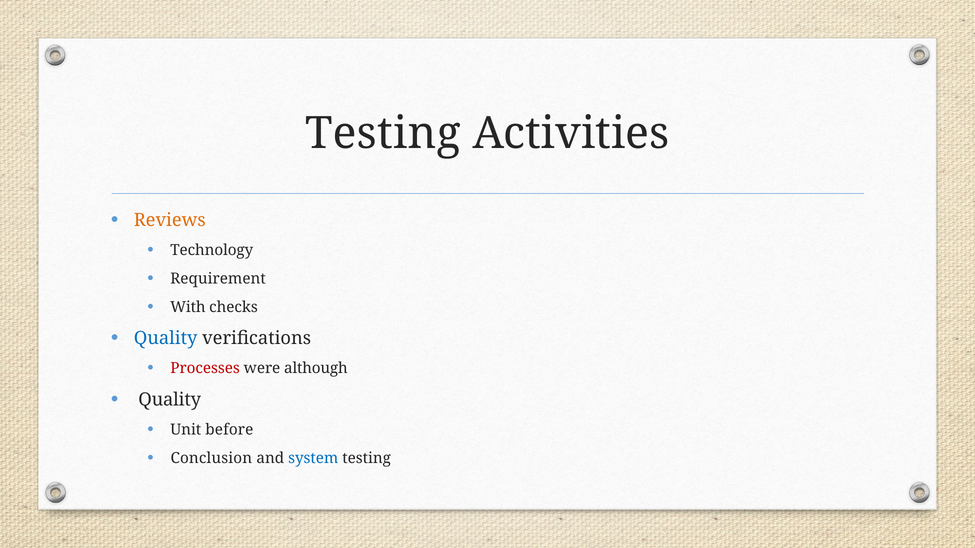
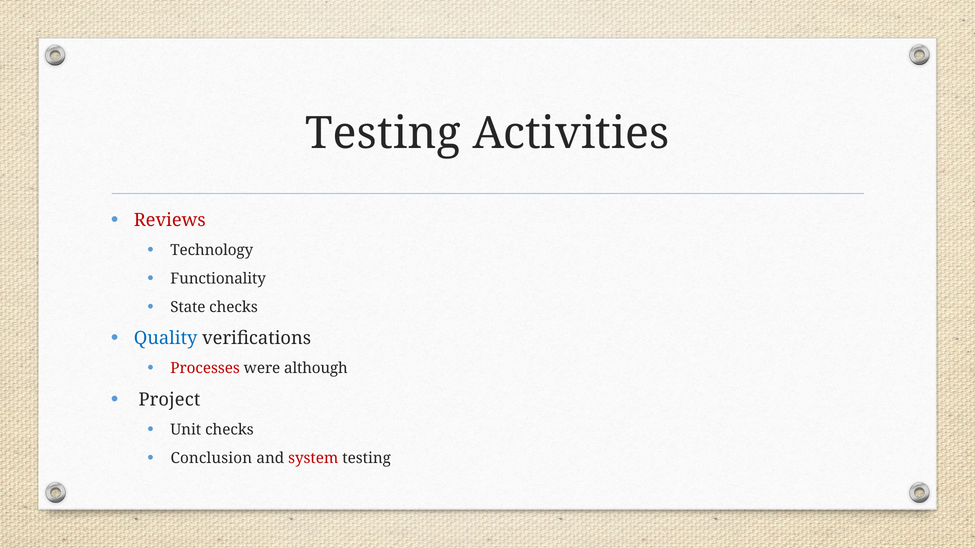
Reviews colour: orange -> red (170, 220)
Requirement: Requirement -> Functionality (218, 279)
With: With -> State (188, 307)
Quality: Quality -> Project (169, 400)
Unit before: before -> checks (229, 430)
system colour: blue -> red (313, 458)
